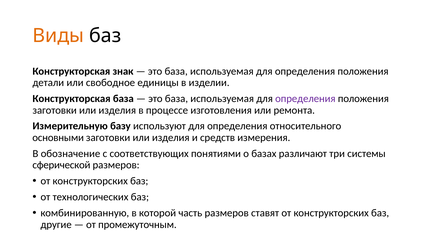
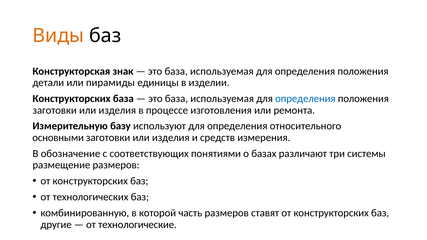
свободное: свободное -> пирамиды (110, 83)
Конструкторская: Конструкторская -> Конструкторских (72, 99)
определения colour: purple -> blue (305, 99)
сферической: сферической -> размещение (61, 165)
промежуточным: промежуточным -> технологические (137, 225)
